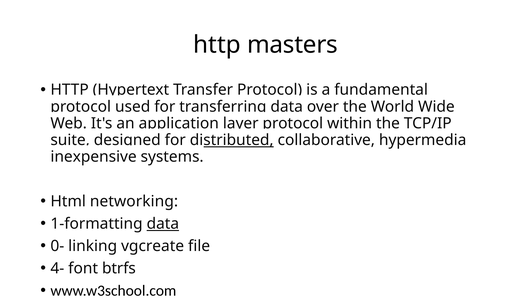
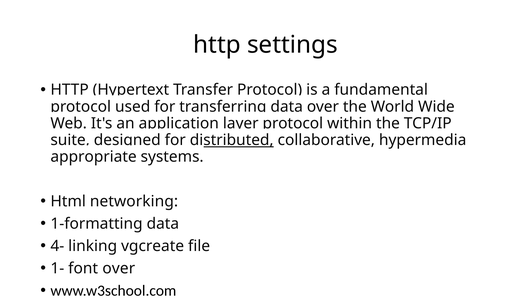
masters: masters -> settings (292, 45)
inexpensive: inexpensive -> appropriate (94, 157)
data underline: present -> none (163, 223)
0-: 0- -> 4- (57, 246)
4-: 4- -> 1- (57, 268)
font btrfs: btrfs -> over (119, 268)
